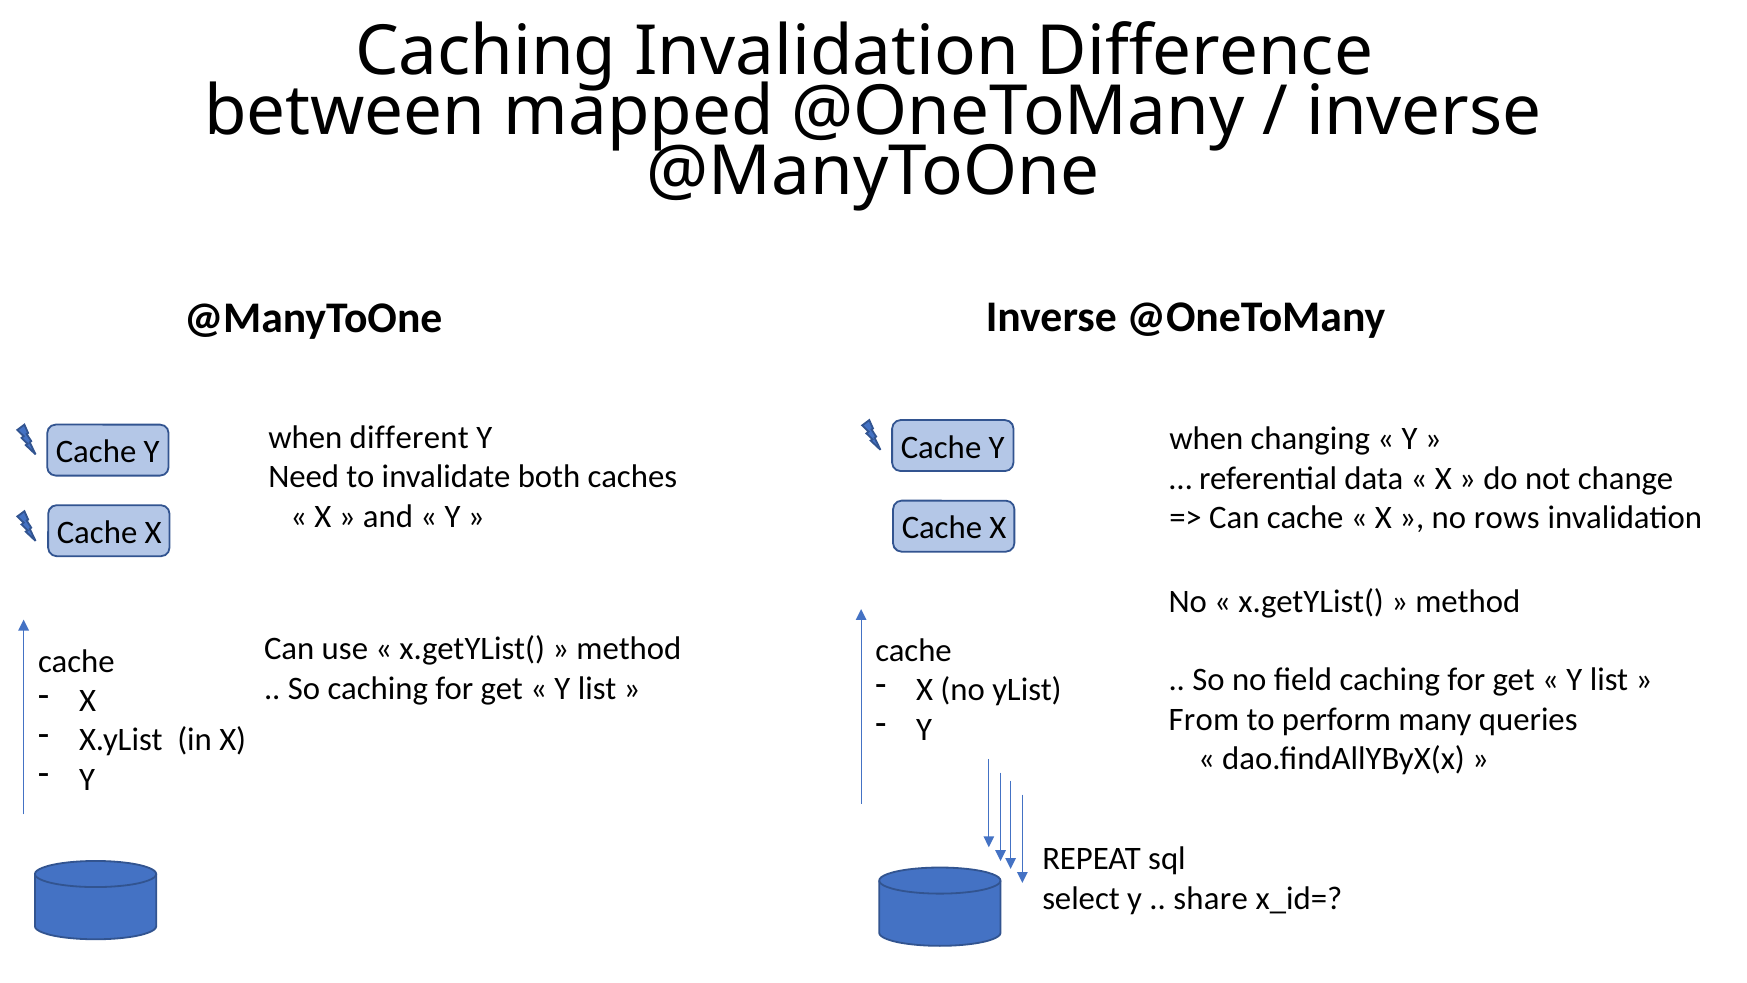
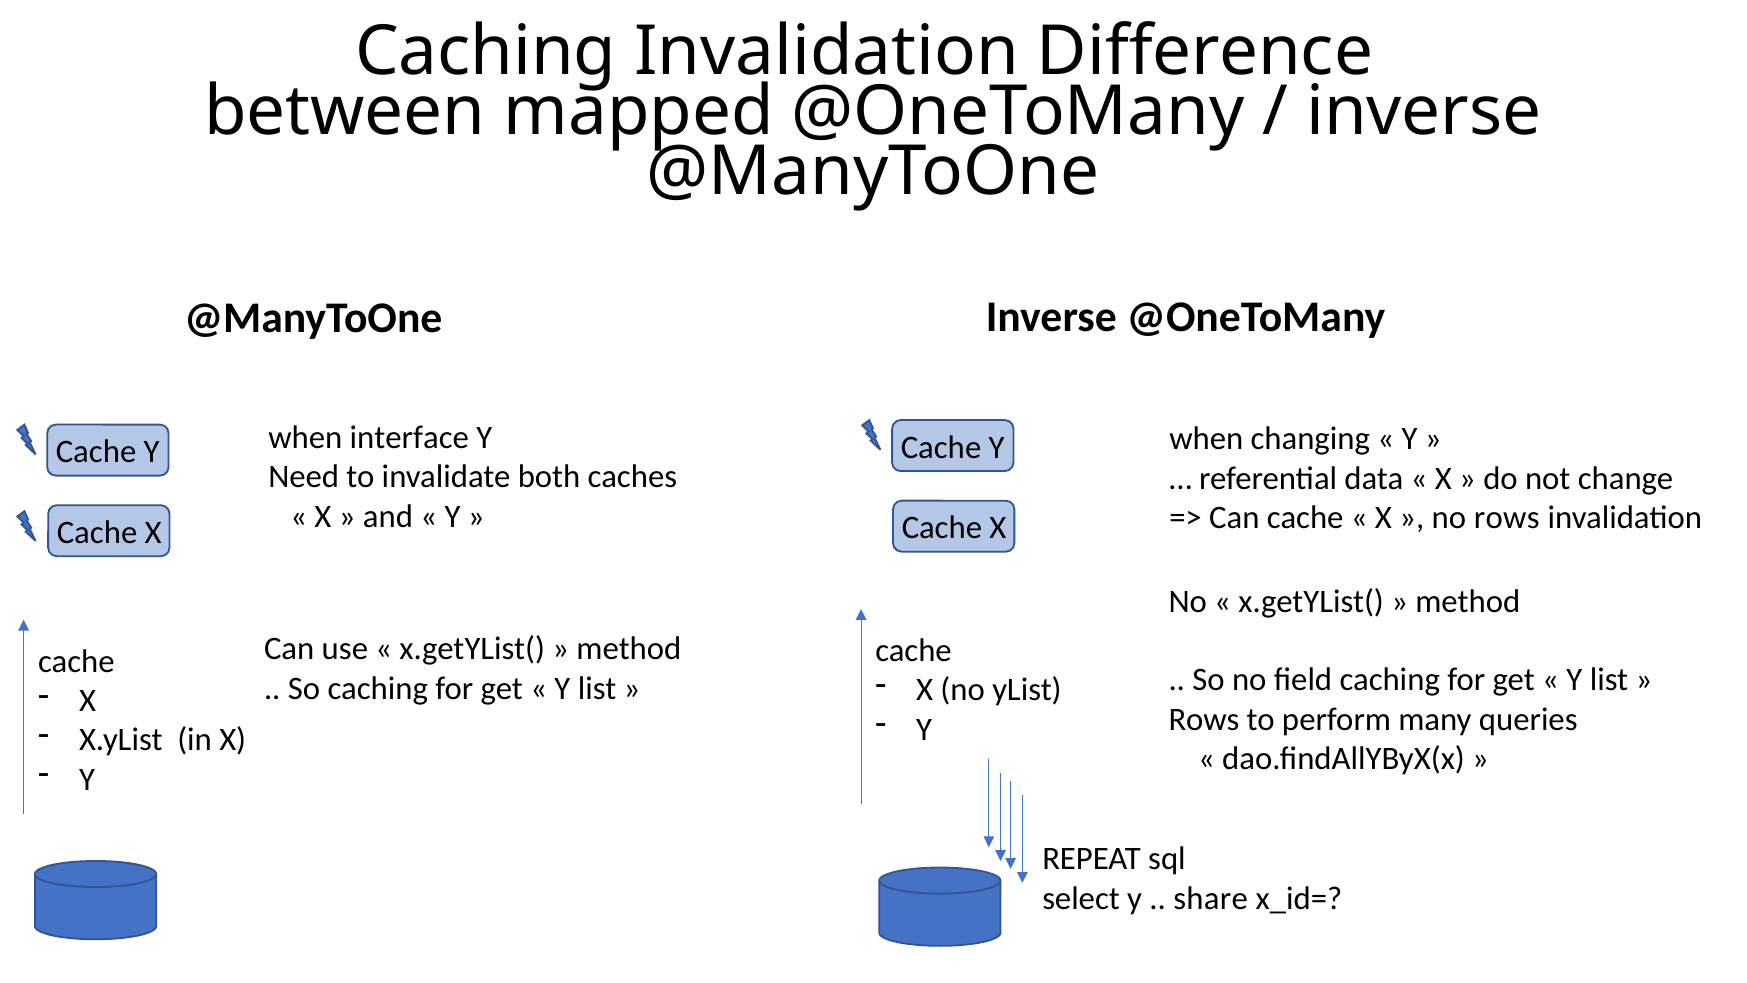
different: different -> interface (409, 438)
From: From -> Rows (1204, 719)
